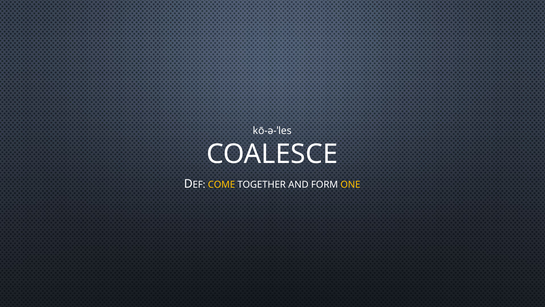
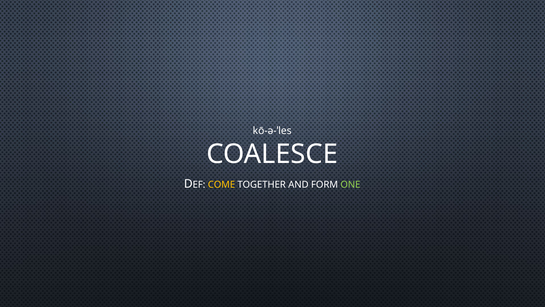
ONE colour: yellow -> light green (350, 185)
